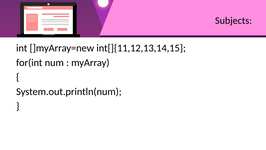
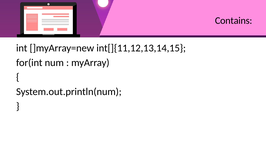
Subjects: Subjects -> Contains (234, 20)
